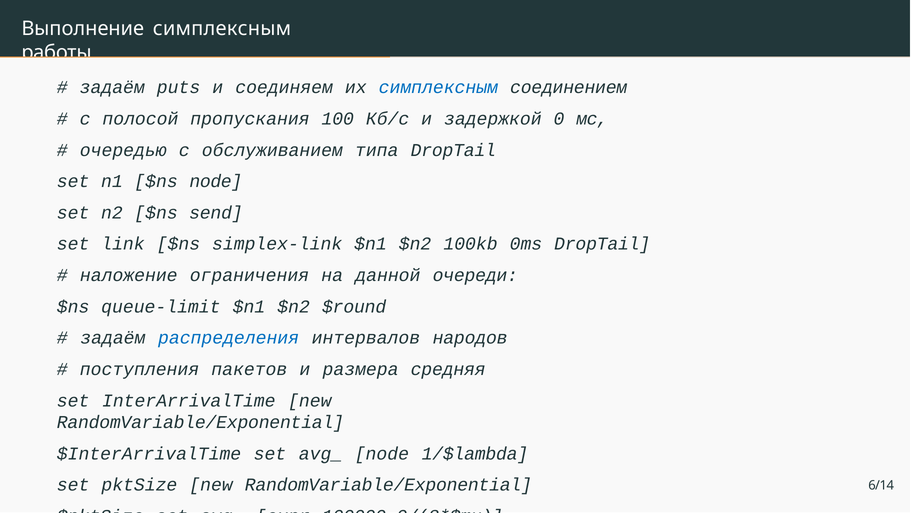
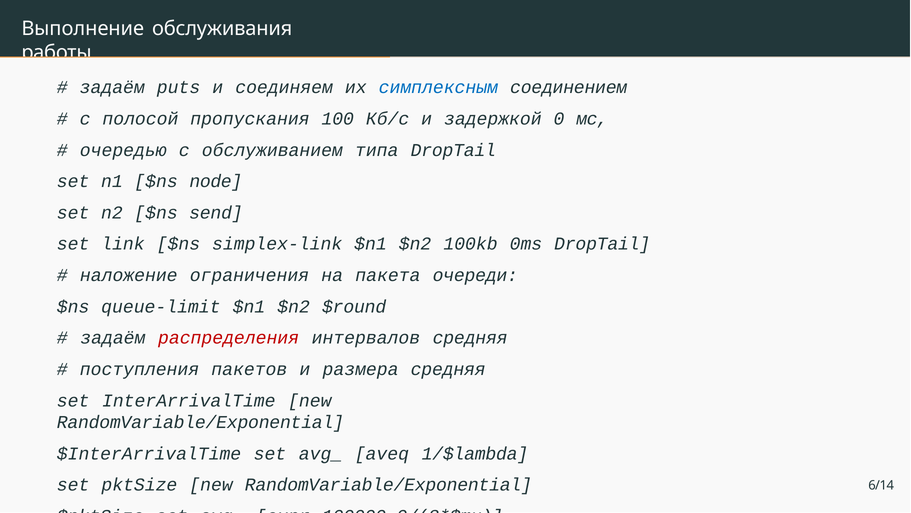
Выполнение симплексным: симплексным -> обслуживания (222, 29)
данной: данной -> пакета (388, 275)
распределения colour: blue -> red (229, 338)
интервалов народов: народов -> средняя (470, 338)
avg_ node: node -> aveq (382, 453)
